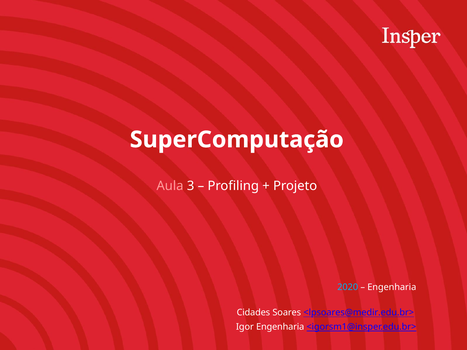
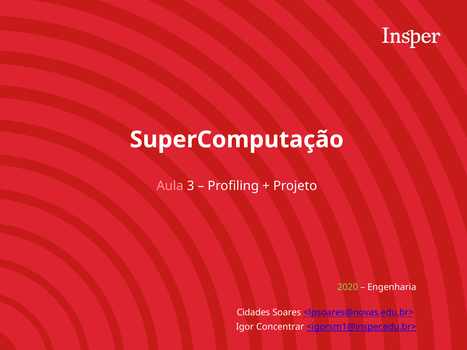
2020 colour: light blue -> light green (348, 287)
<lpsoares@medir.edu.br>: <lpsoares@medir.edu.br> -> <lpsoares@novas.edu.br> (359, 313)
Igor Engenharia: Engenharia -> Concentrar (280, 327)
